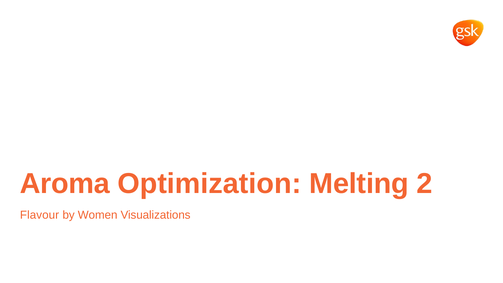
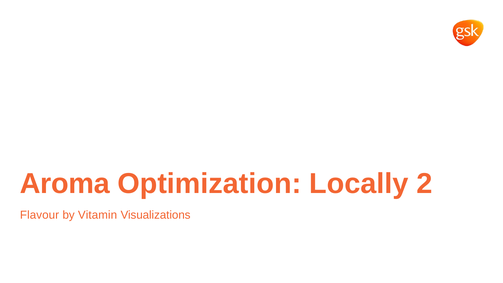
Melting: Melting -> Locally (359, 184)
Women: Women -> Vitamin (98, 215)
